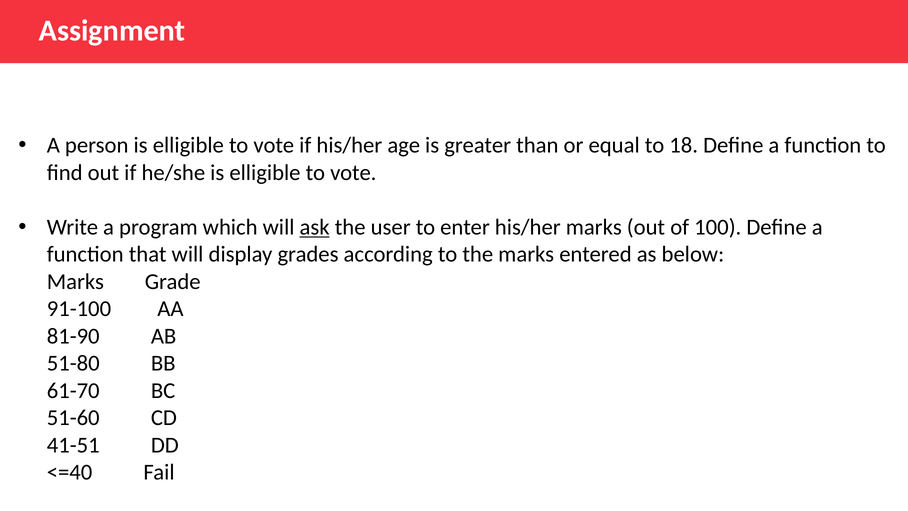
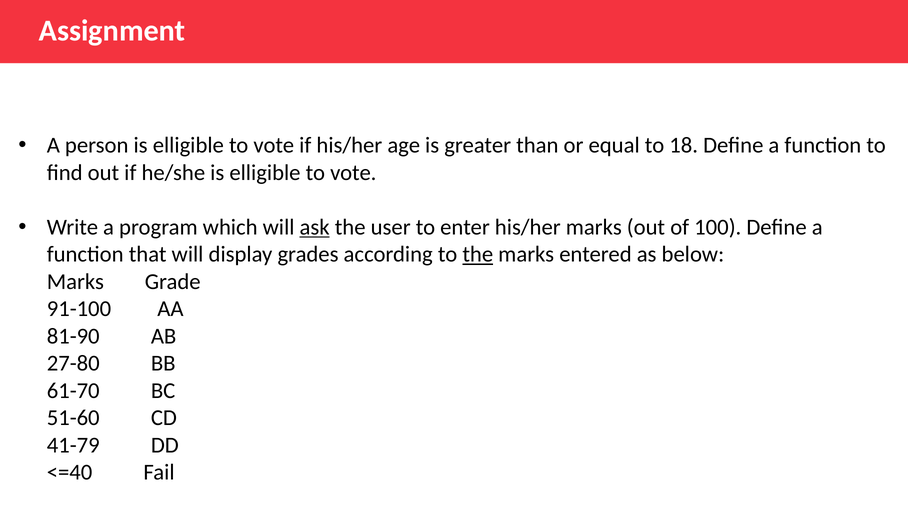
the underline: none -> present (478, 254)
51-80: 51-80 -> 27-80 (73, 363)
41-51: 41-51 -> 41-79 (73, 445)
